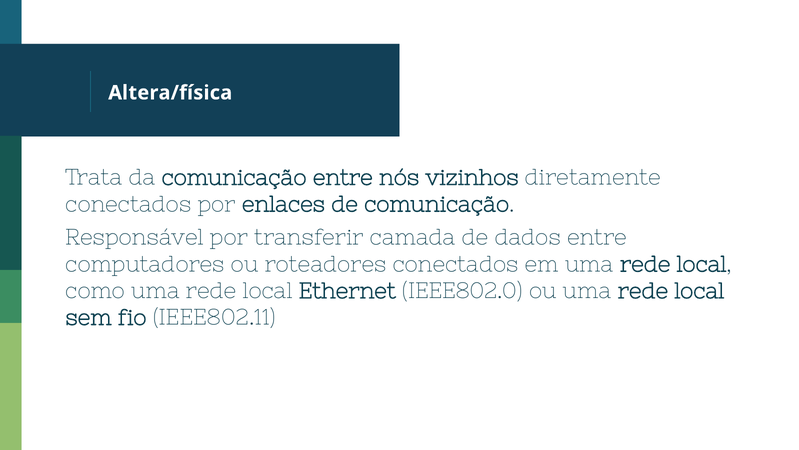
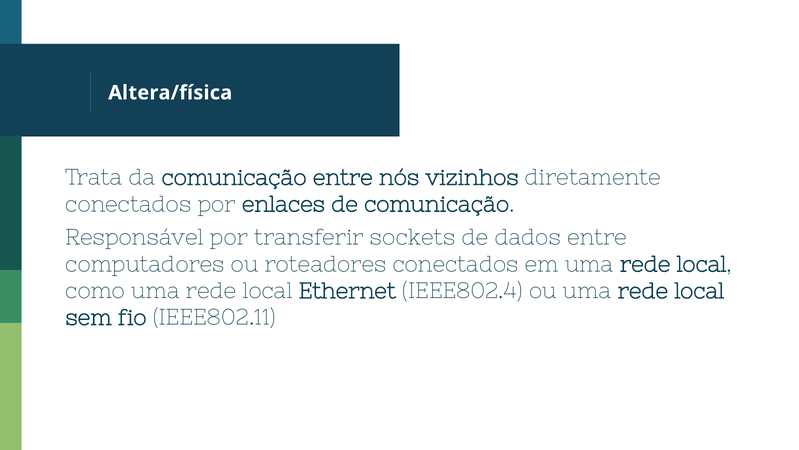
camada: camada -> sockets (413, 237)
IEEE802.0: IEEE802.0 -> IEEE802.4 (462, 291)
